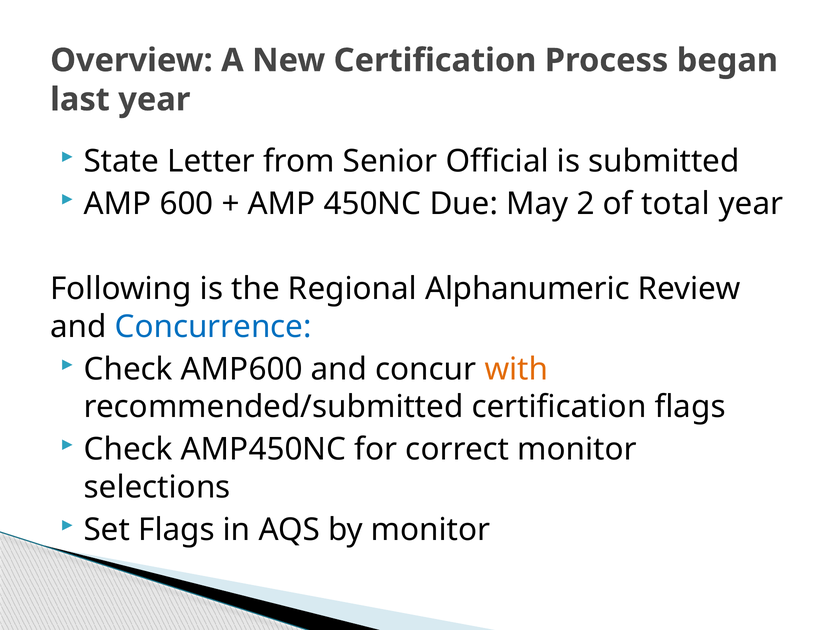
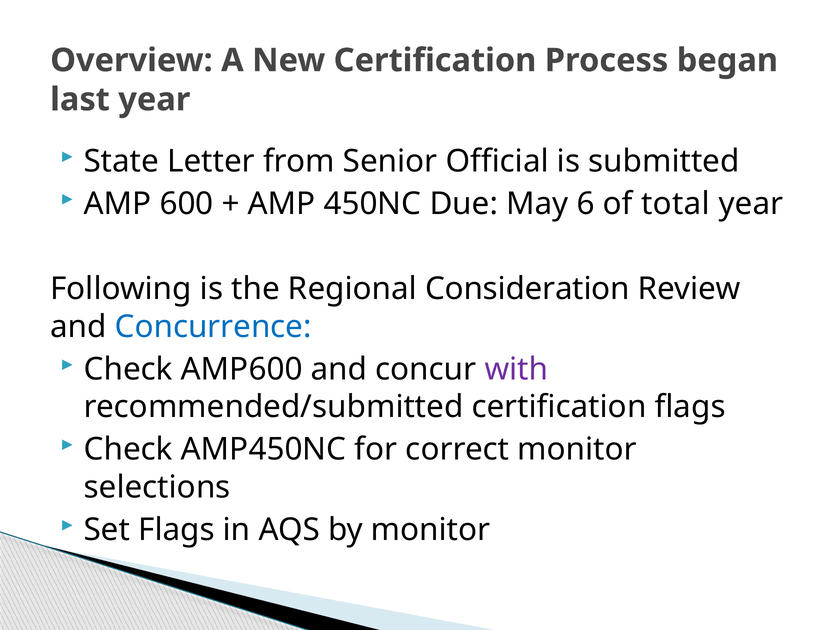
2: 2 -> 6 (586, 204)
Alphanumeric: Alphanumeric -> Consideration (527, 288)
with colour: orange -> purple (516, 369)
